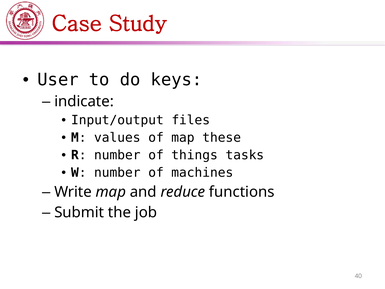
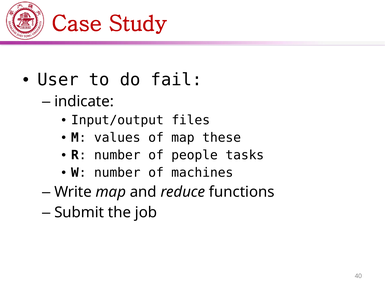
keys: keys -> fail (176, 80)
things: things -> people (195, 155)
